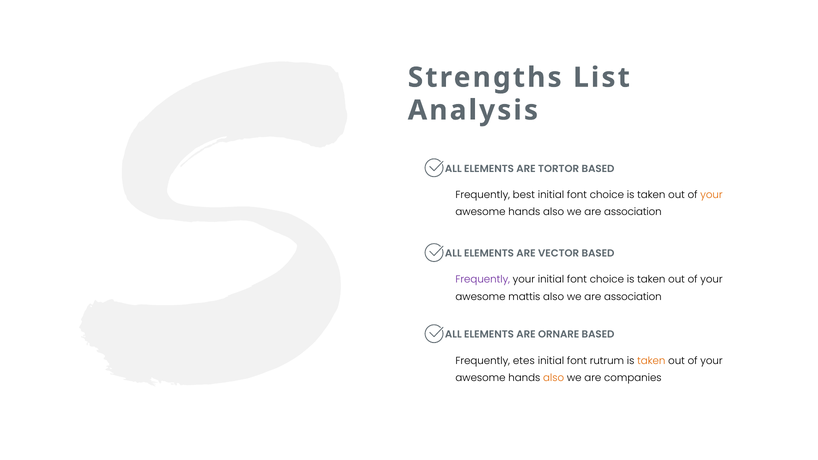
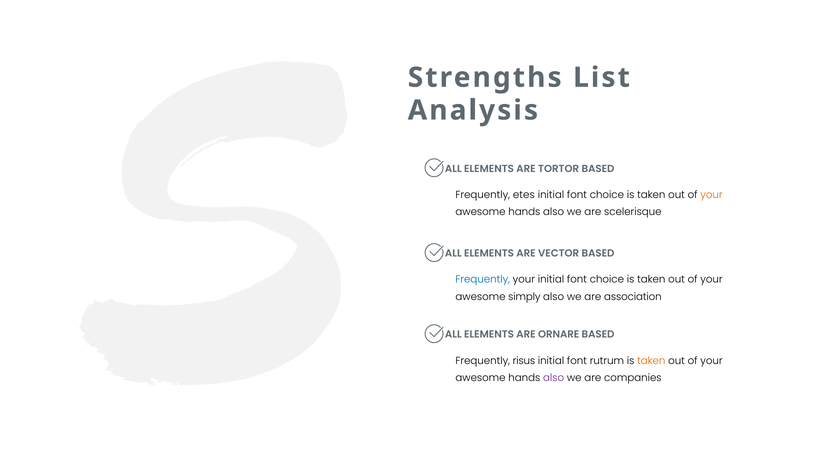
best: best -> etes (524, 195)
association: association -> scelerisque (633, 212)
Frequently colour: purple -> blue (483, 280)
mattis: mattis -> simply (524, 297)
etes: etes -> risus (524, 361)
also colour: orange -> purple (554, 378)
